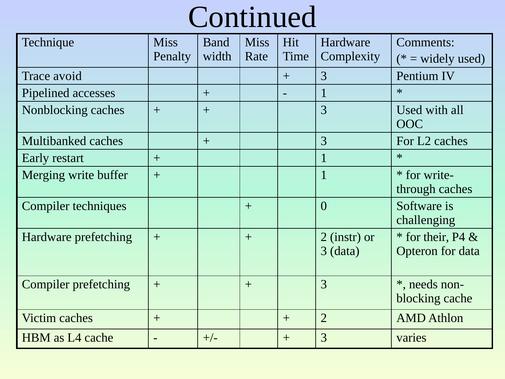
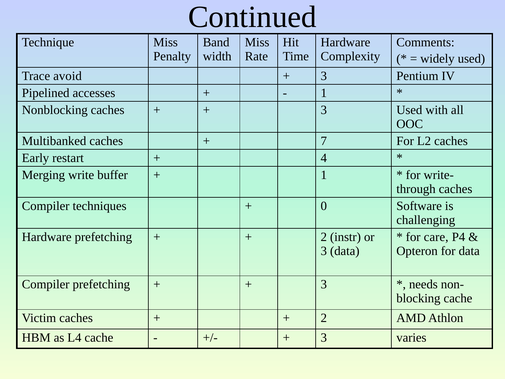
3: 3 -> 7 (324, 141)
1: 1 -> 4 (324, 158)
their: their -> care (436, 237)
